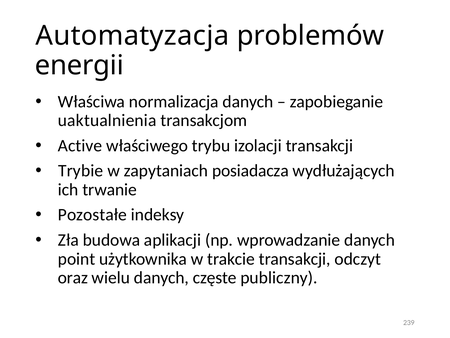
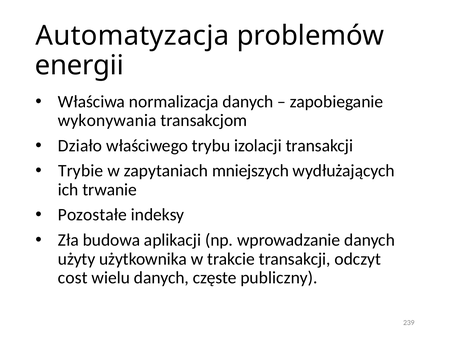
uaktualnienia: uaktualnienia -> wykonywania (107, 120)
Active: Active -> Działo (80, 145)
posiadacza: posiadacza -> mniejszych (250, 171)
point: point -> użyty (77, 259)
oraz: oraz -> cost (73, 277)
